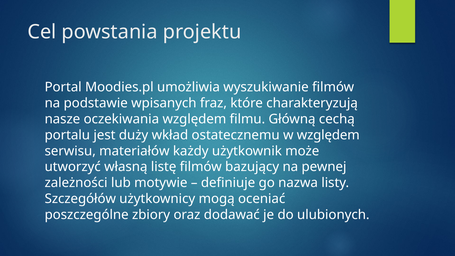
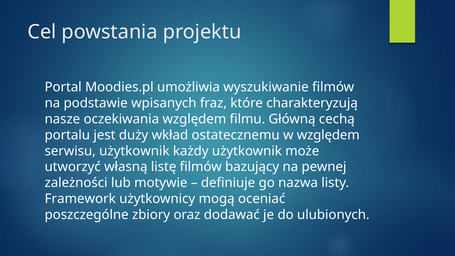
serwisu materiałów: materiałów -> użytkownik (134, 151)
Szczegółów: Szczegółów -> Framework (80, 199)
